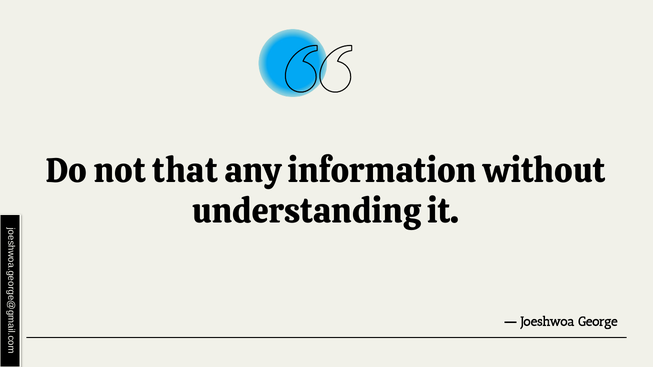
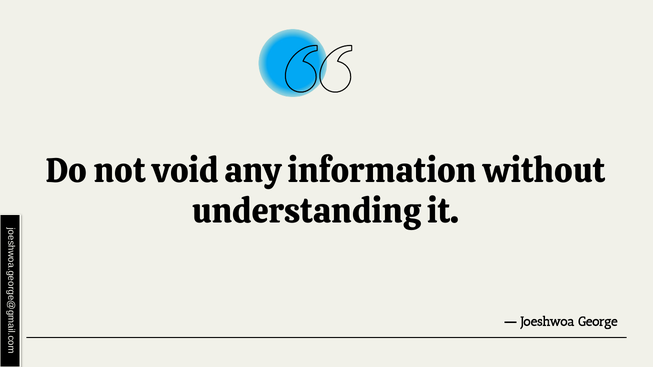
that: that -> void (185, 171)
